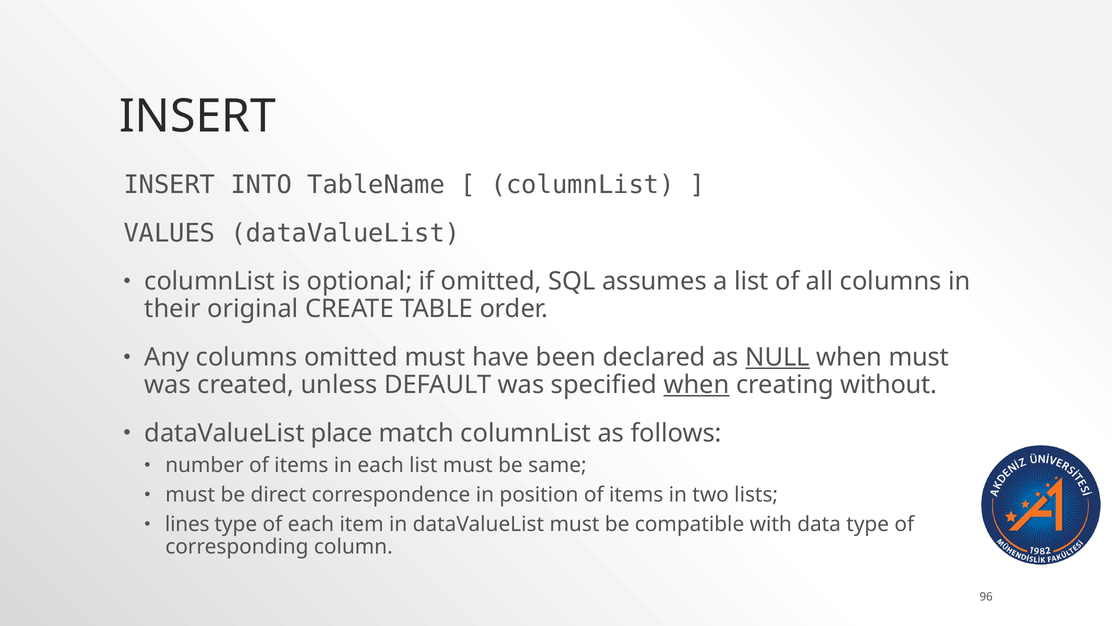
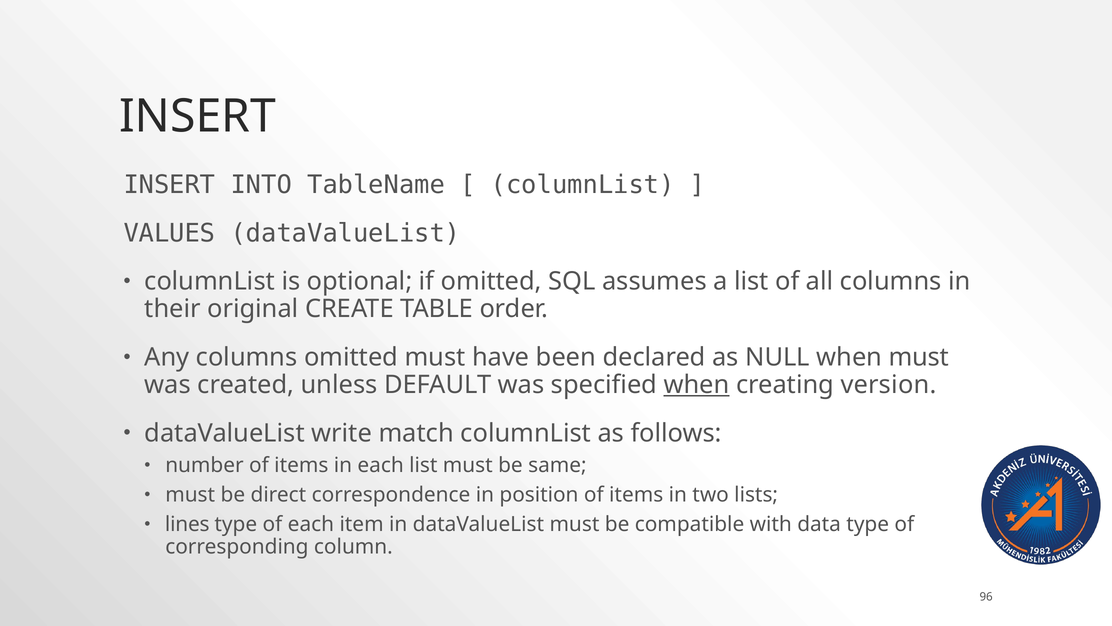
NULL underline: present -> none (778, 357)
without: without -> version (889, 385)
place: place -> write (342, 433)
